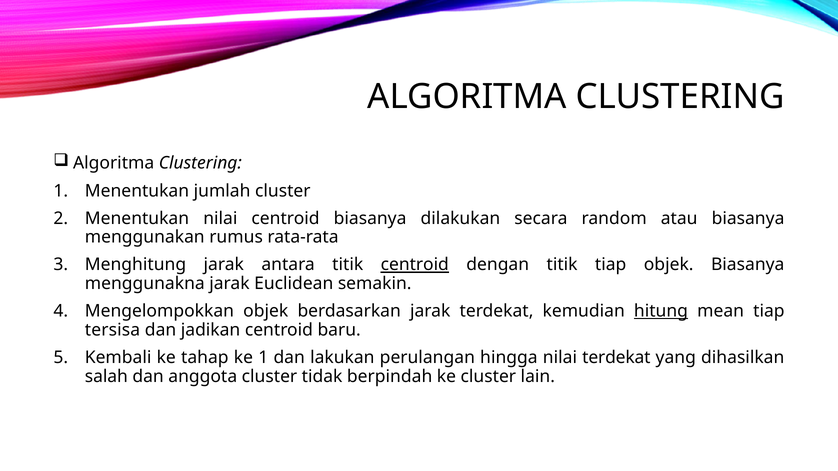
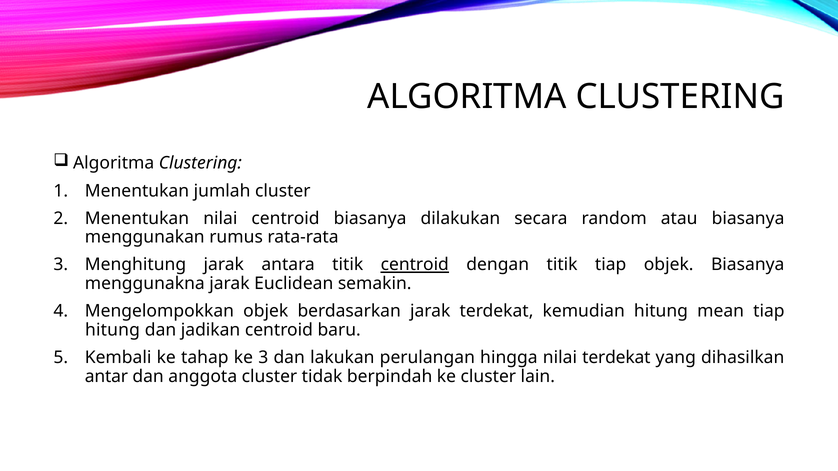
hitung underline: present -> none (661, 311)
tersisa: tersisa -> hitung (112, 330)
ke 1: 1 -> 3 (263, 358)
salah: salah -> antar (106, 377)
